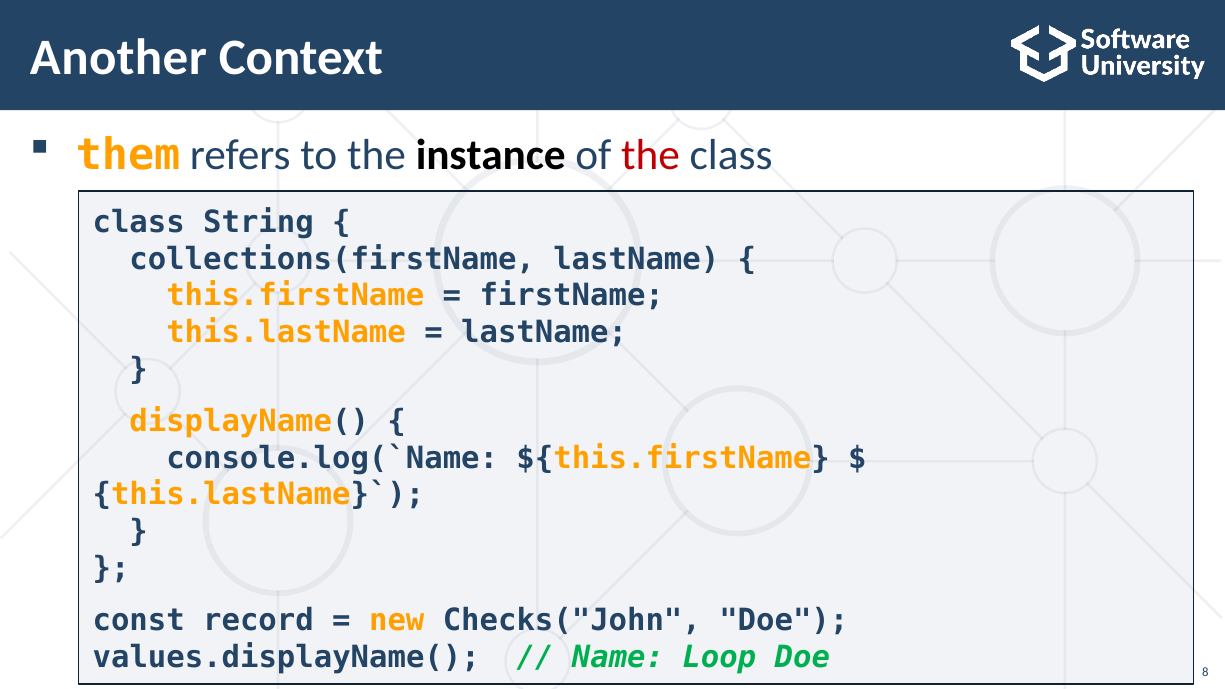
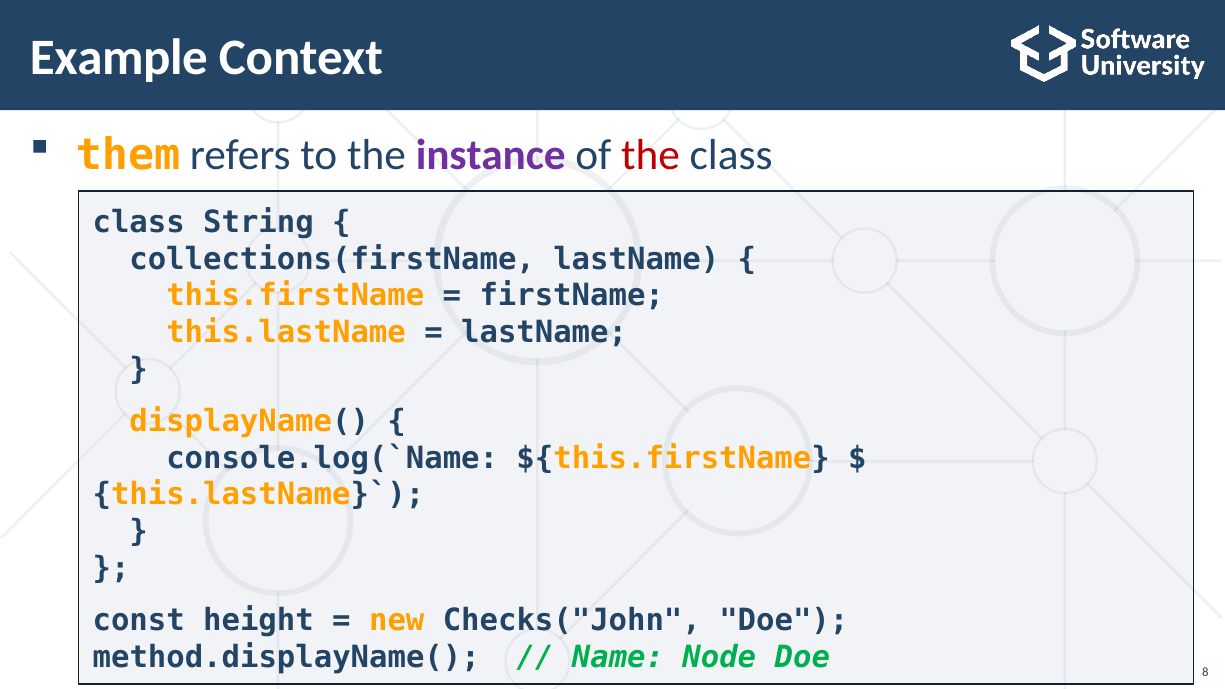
Another: Another -> Example (119, 58)
instance colour: black -> purple (491, 155)
record: record -> height (258, 620)
values.displayName(: values.displayName( -> method.displayName( (286, 657)
Loop: Loop -> Node (719, 657)
